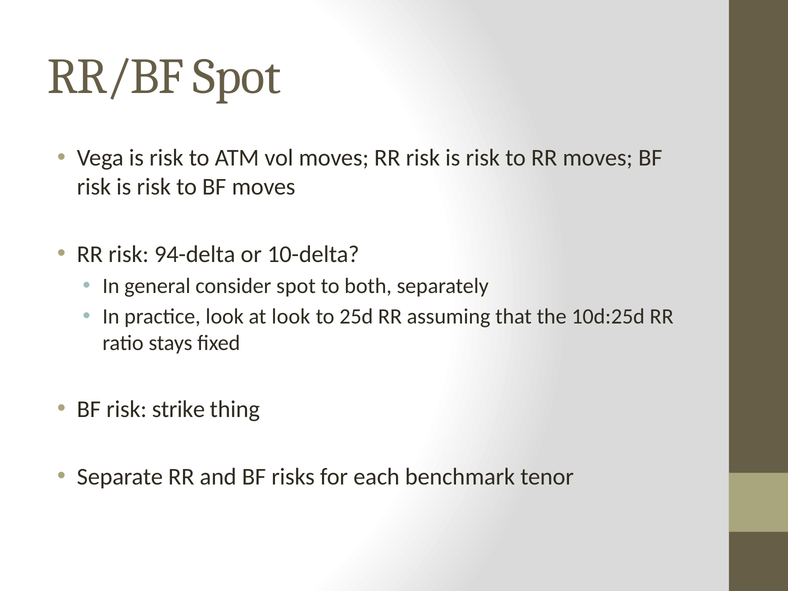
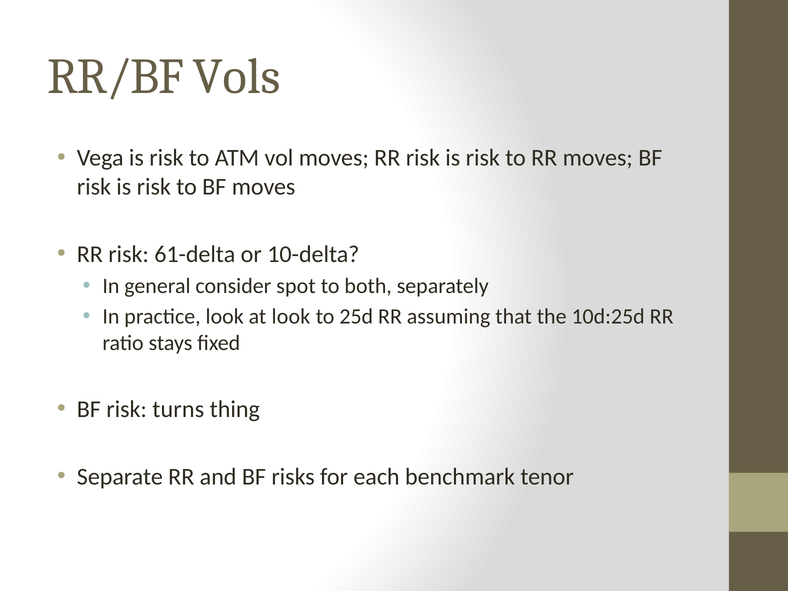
RR/BF Spot: Spot -> Vols (237, 76)
94-delta: 94-delta -> 61-delta (195, 254)
strike: strike -> turns (178, 409)
